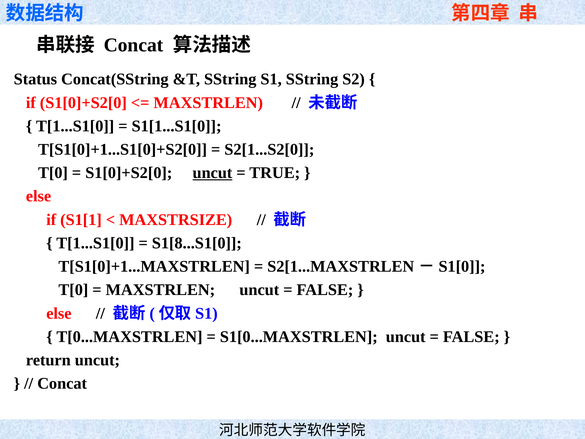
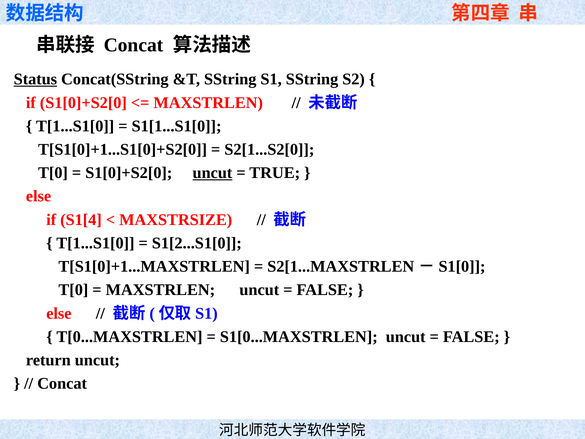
Status underline: none -> present (35, 79)
S1[1: S1[1 -> S1[4 (81, 220)
S1[8...S1[0: S1[8...S1[0 -> S1[2...S1[0 (197, 243)
